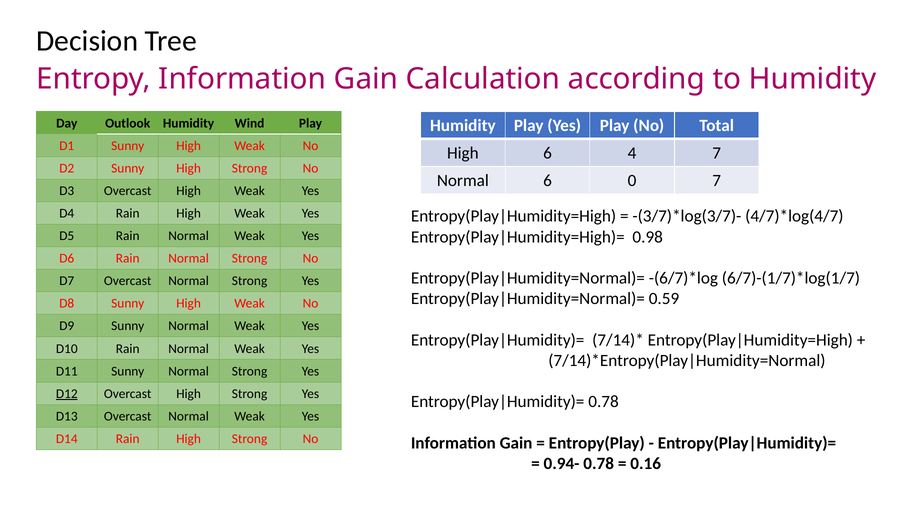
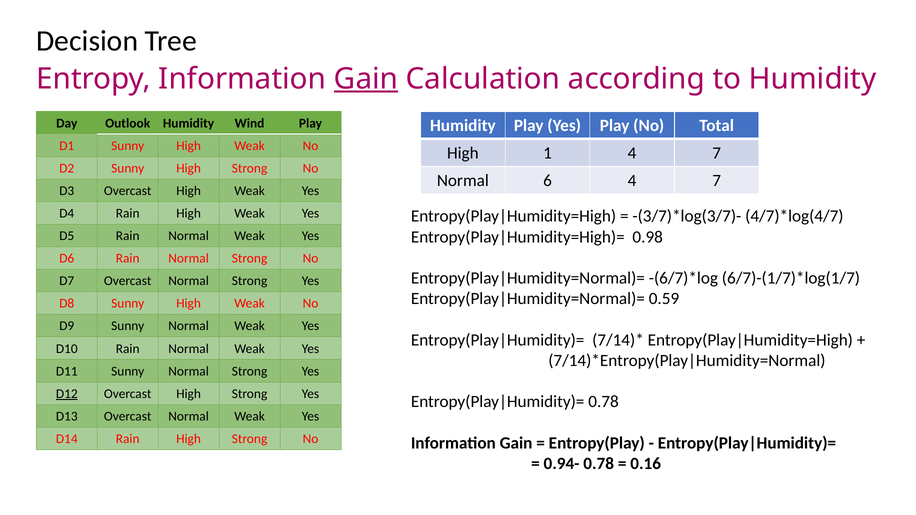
Gain underline: none -> present (366, 79)
High 6: 6 -> 1 (548, 153)
6 0: 0 -> 4 (632, 181)
